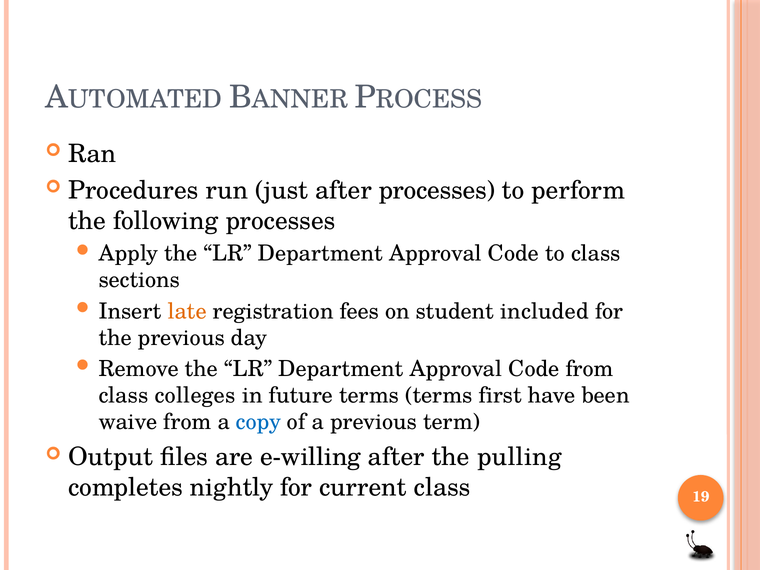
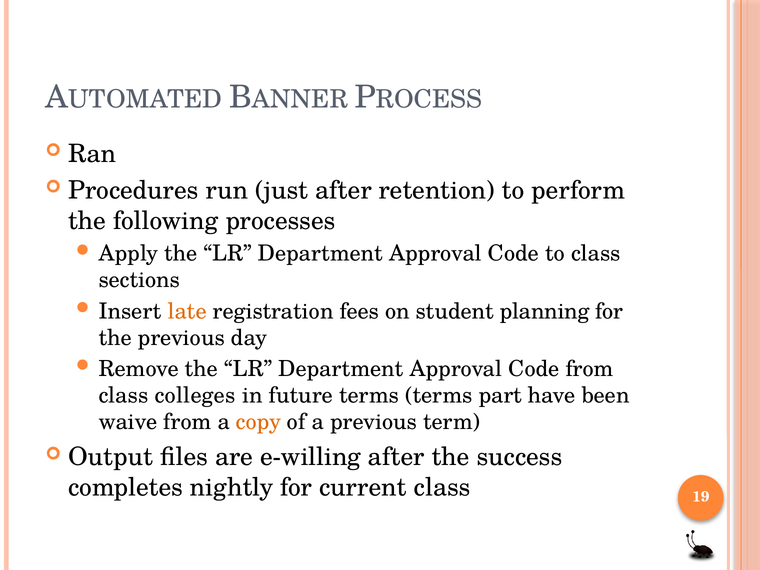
after processes: processes -> retention (437, 190)
included: included -> planning (545, 311)
first: first -> part (500, 395)
copy colour: blue -> orange (258, 422)
pulling: pulling -> success (519, 457)
